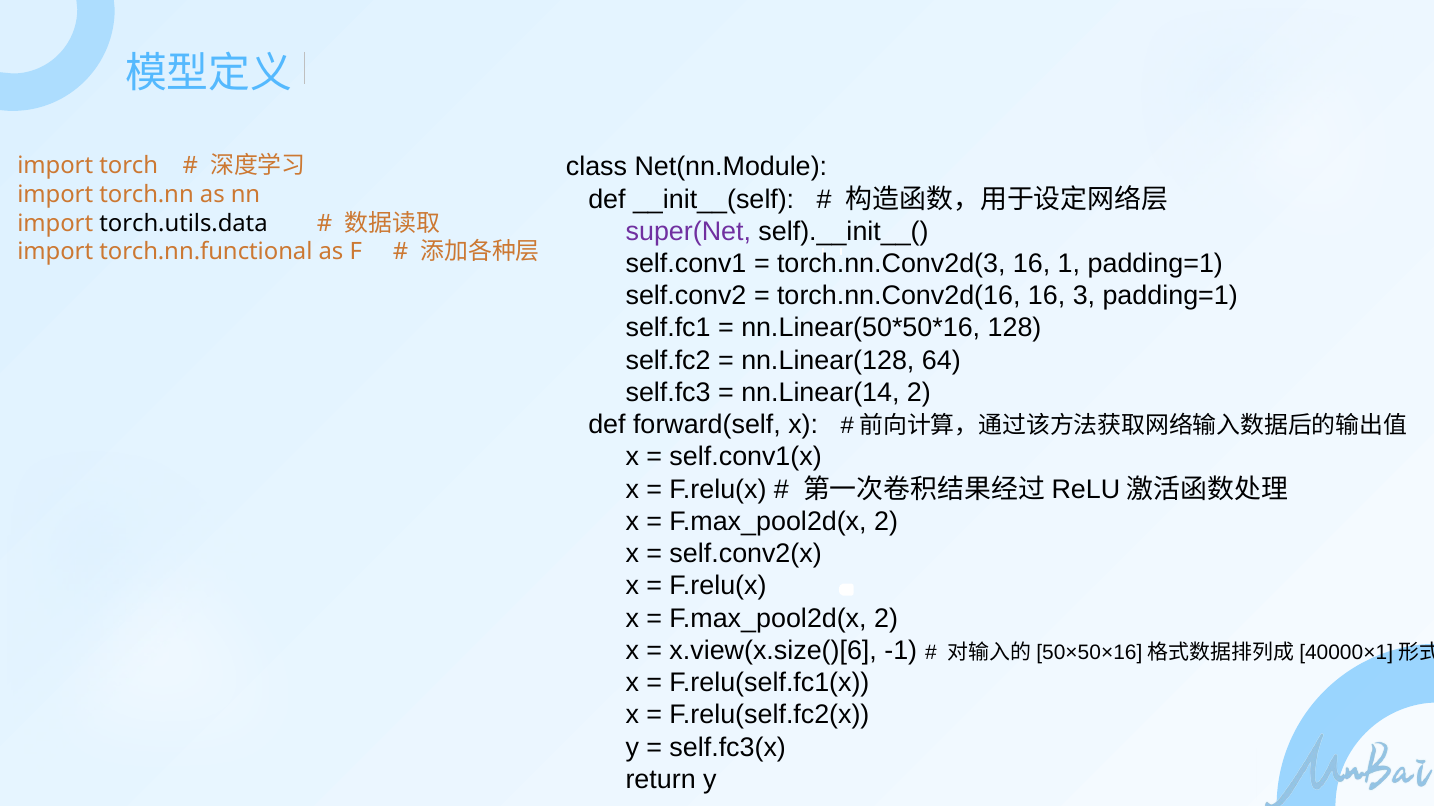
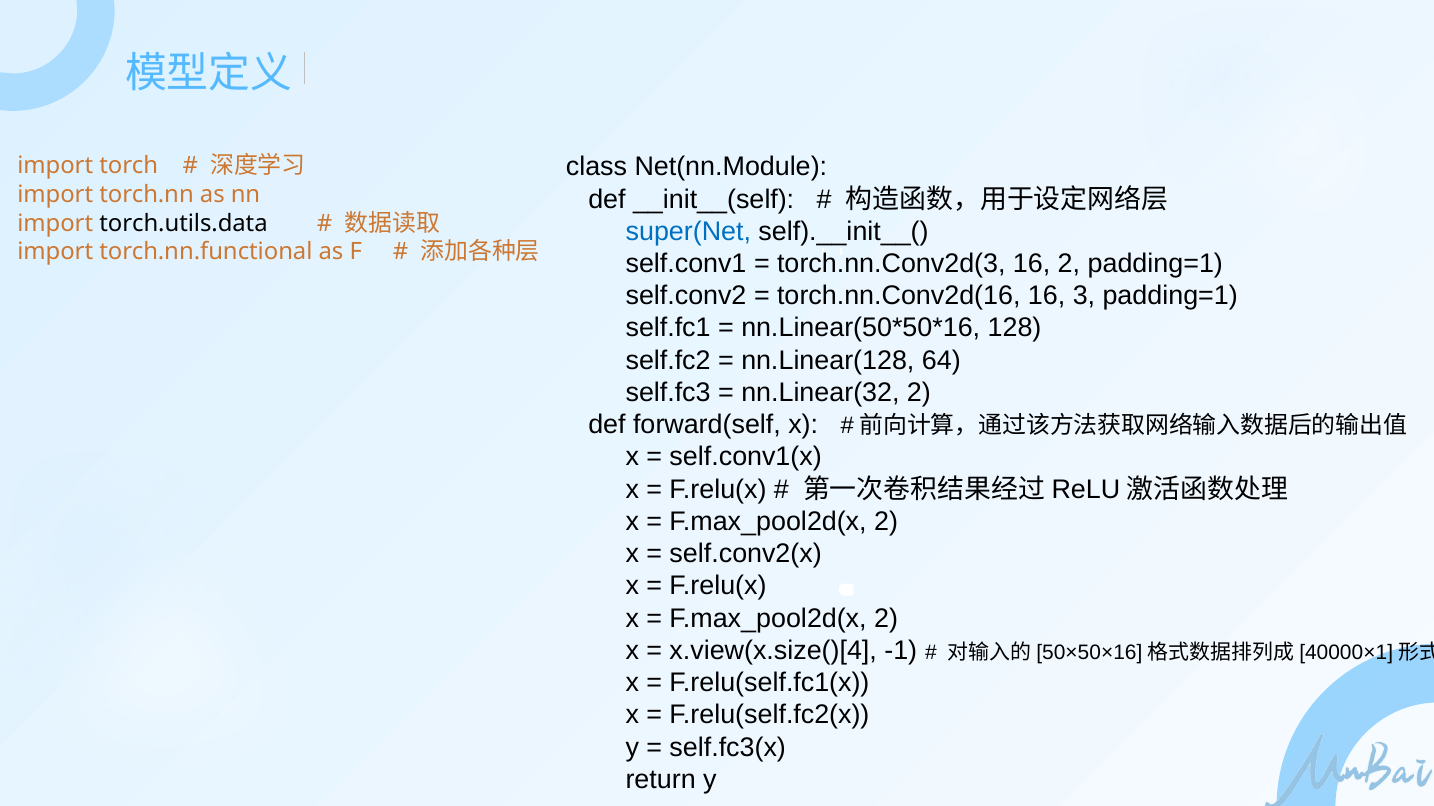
super(Net colour: purple -> blue (688, 232)
16 1: 1 -> 2 (1069, 264)
nn.Linear(14: nn.Linear(14 -> nn.Linear(32 (820, 393)
x.view(x.size()[6: x.view(x.size()[6 -> x.view(x.size()[4 (773, 651)
